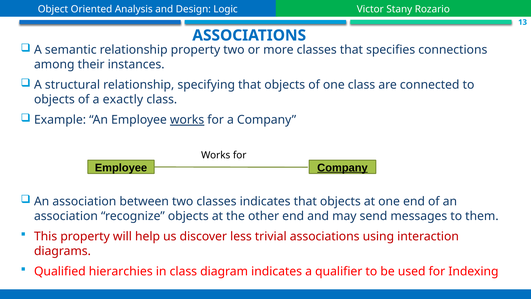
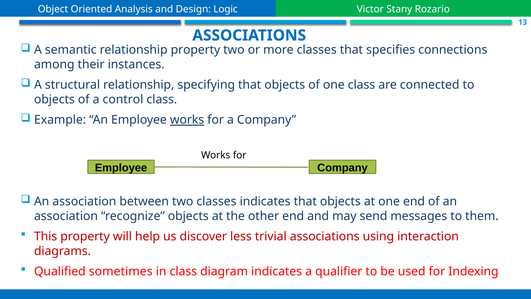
exactly: exactly -> control (123, 99)
Company underline: present -> none (342, 168)
hierarchies: hierarchies -> sometimes (121, 271)
